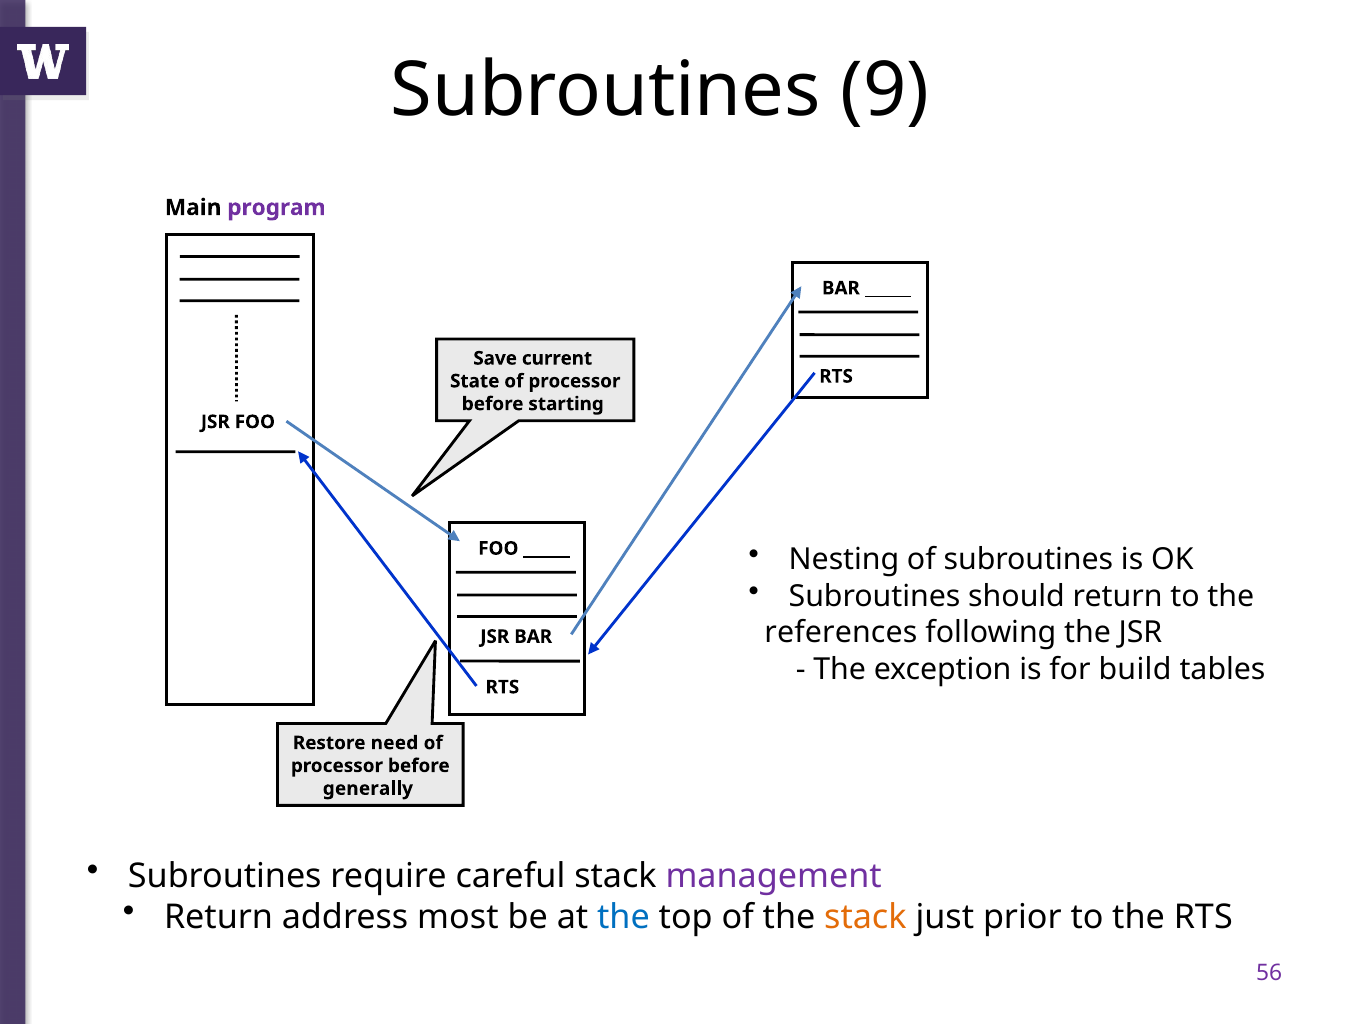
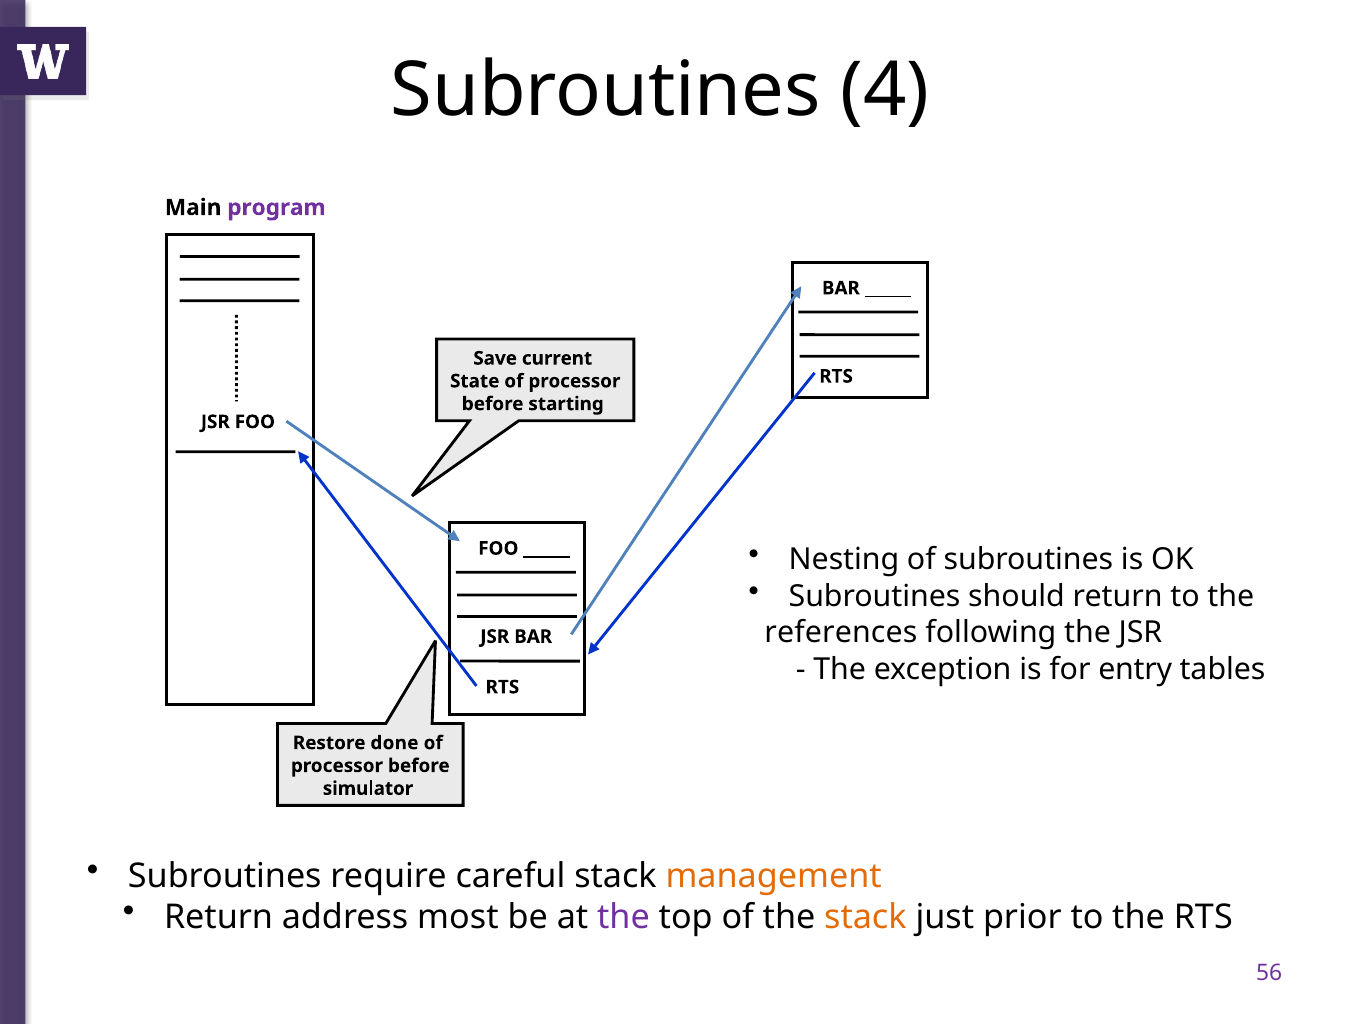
9: 9 -> 4 (885, 91)
build: build -> entry (1135, 669)
need: need -> done (394, 743)
generally: generally -> simulator (368, 789)
management colour: purple -> orange (774, 877)
the colour: blue -> purple (623, 918)
